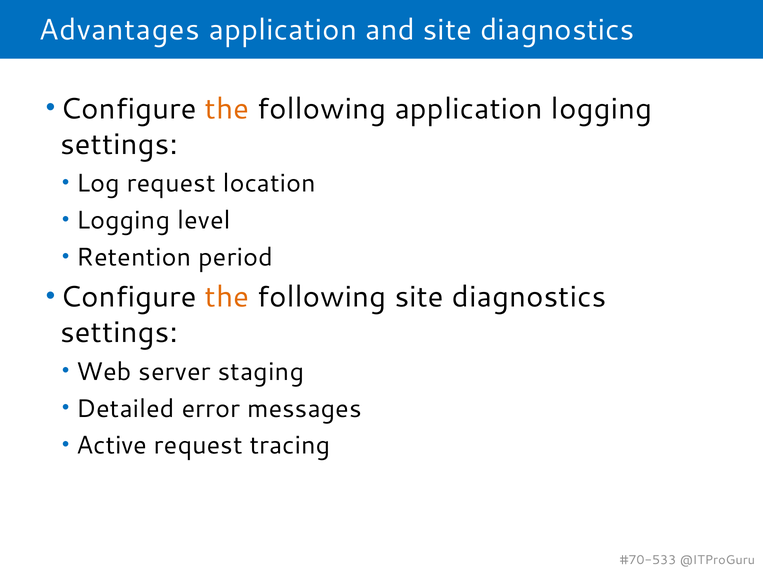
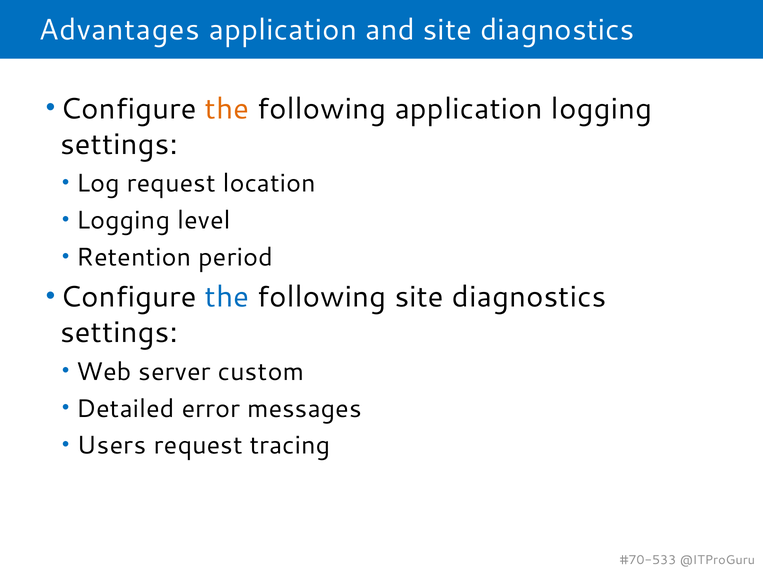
the colour: orange -> blue (227, 297)
staging: staging -> custom (261, 372)
Active: Active -> Users (112, 446)
